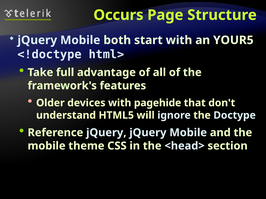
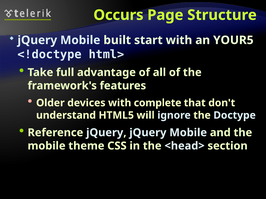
both: both -> built (117, 40)
pagehide: pagehide -> complete (158, 103)
